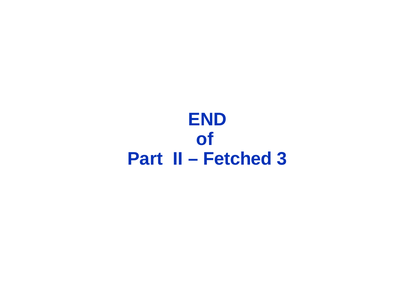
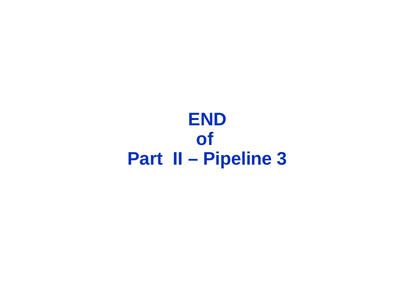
Fetched: Fetched -> Pipeline (238, 159)
